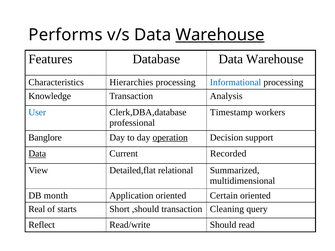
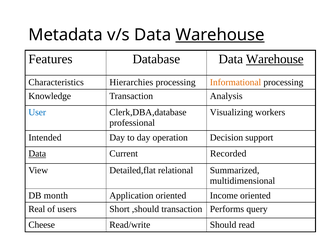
Performs: Performs -> Metadata (66, 35)
Warehouse underline: none -> present (275, 59)
Informational colour: blue -> orange (236, 82)
Timestamp: Timestamp -> Visualizing (231, 112)
Banglore: Banglore -> Intended (45, 138)
operation underline: present -> none (170, 138)
Certain: Certain -> Income (224, 196)
starts: starts -> users (67, 209)
Cleaning: Cleaning -> Performs (227, 209)
Reflect: Reflect -> Cheese (42, 225)
